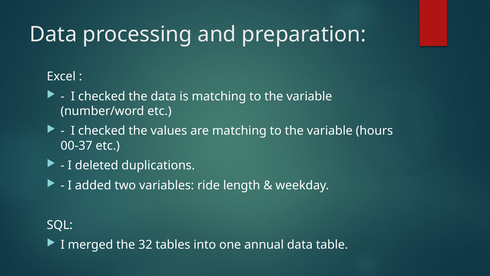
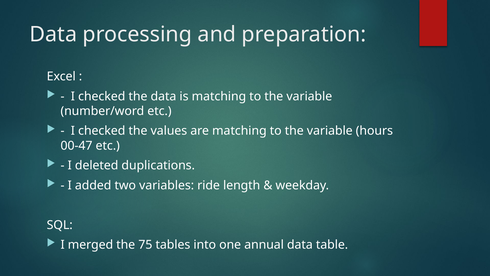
00-37: 00-37 -> 00-47 (76, 145)
32: 32 -> 75 (145, 244)
